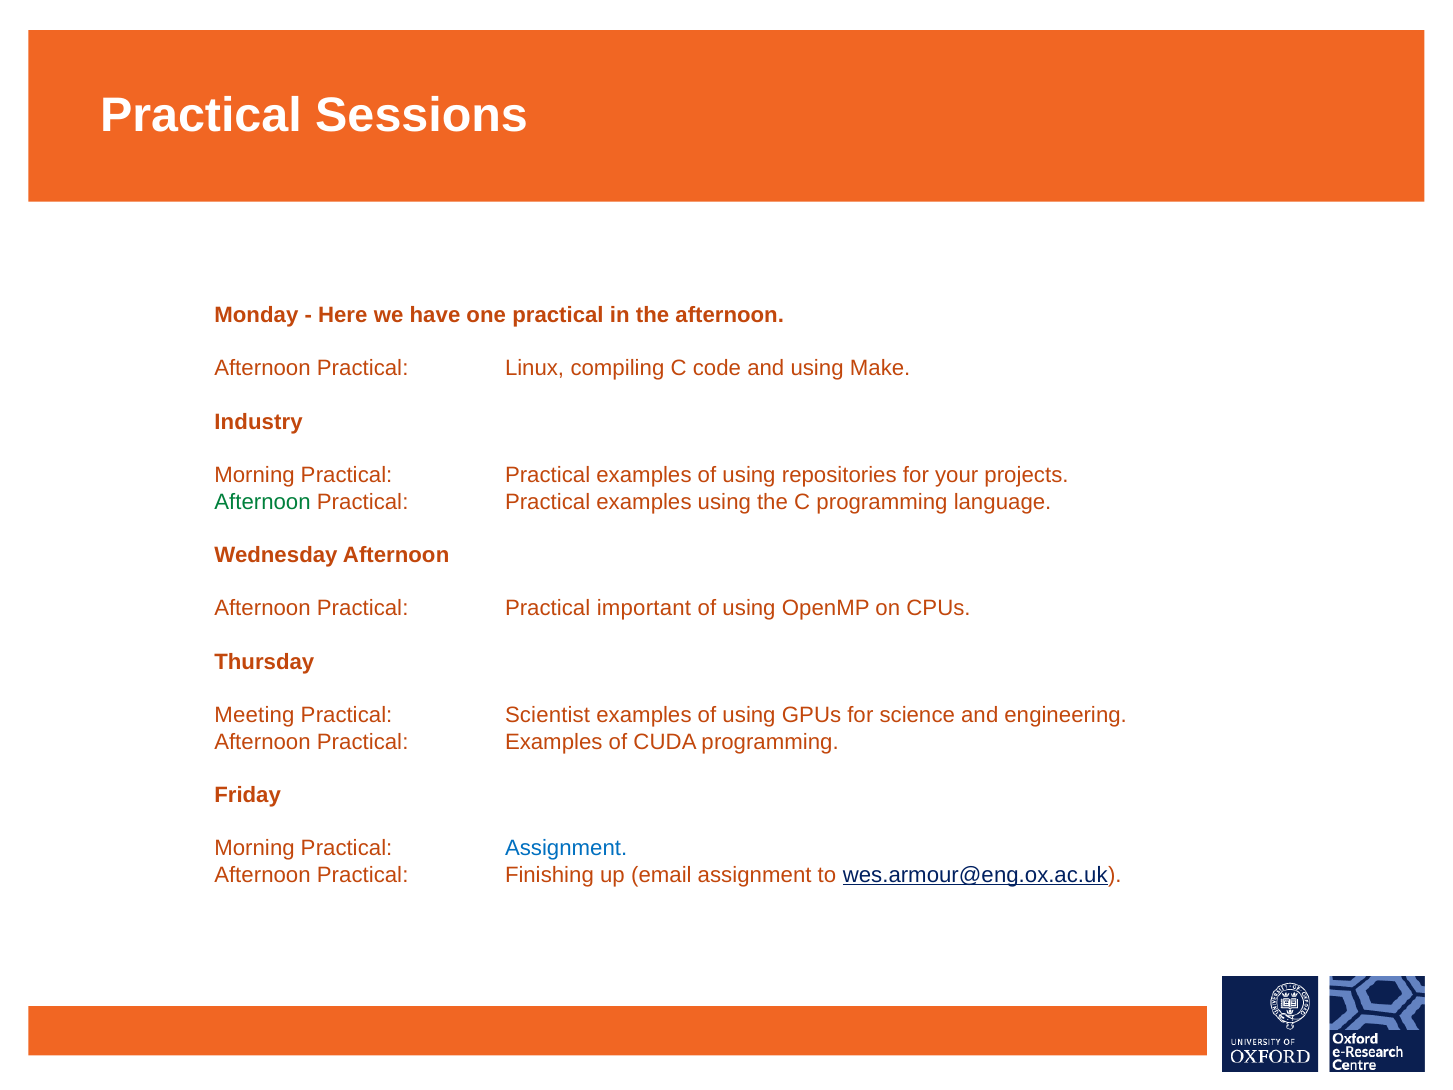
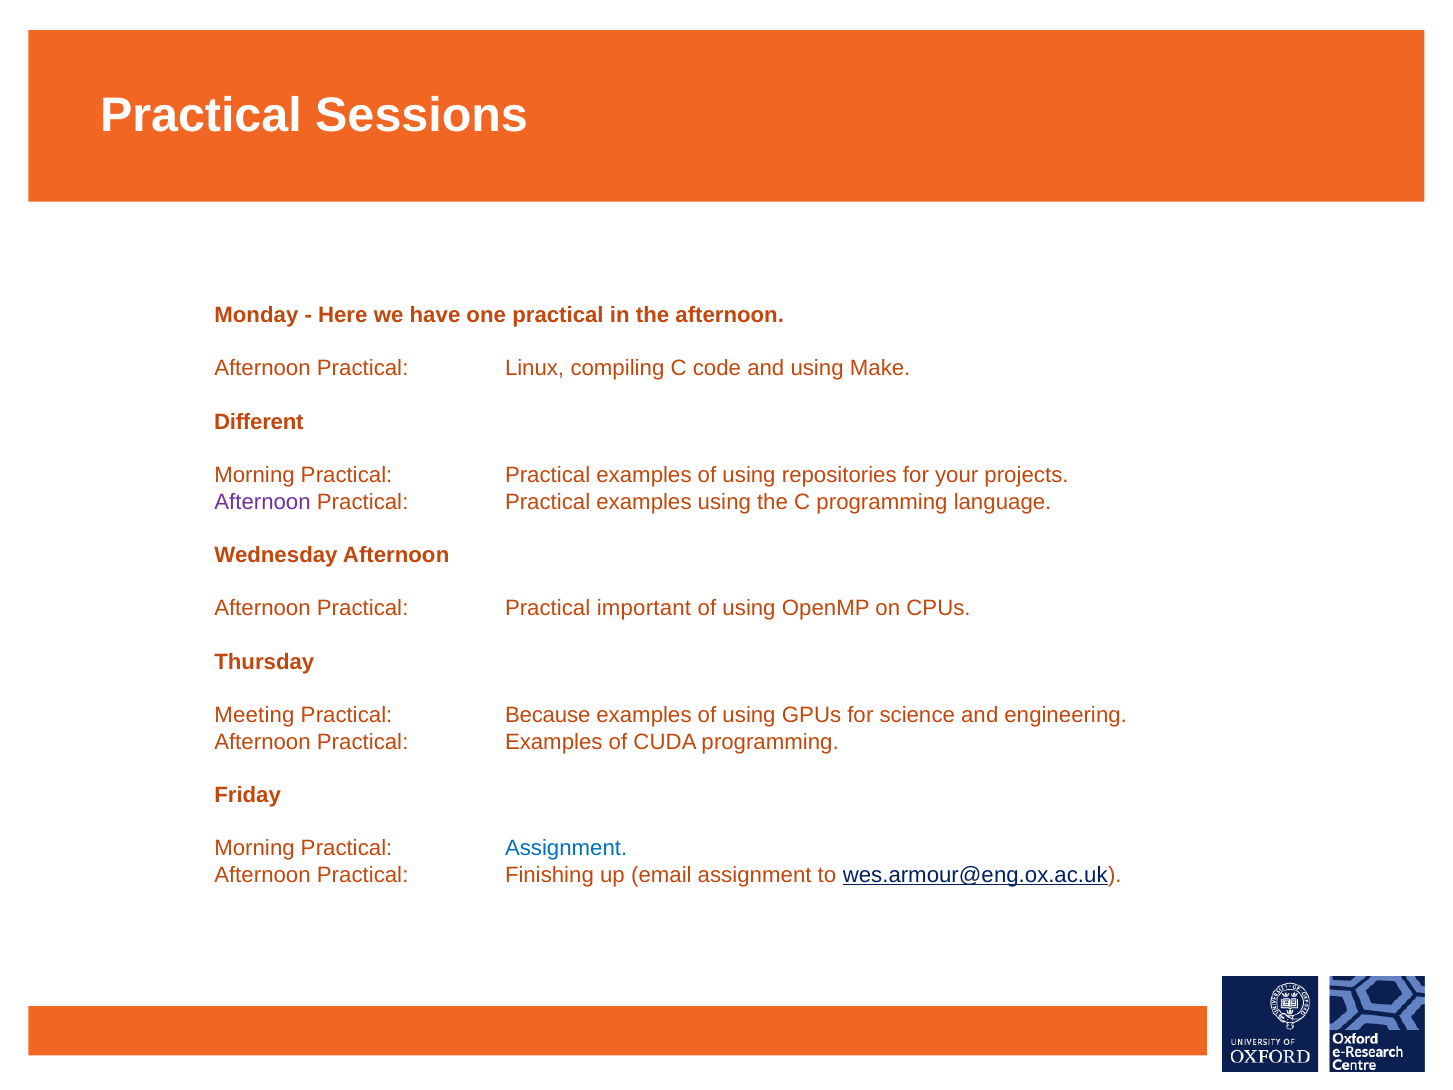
Industry: Industry -> Different (259, 422)
Afternoon colour: green -> purple (263, 502)
Scientist: Scientist -> Because (548, 715)
